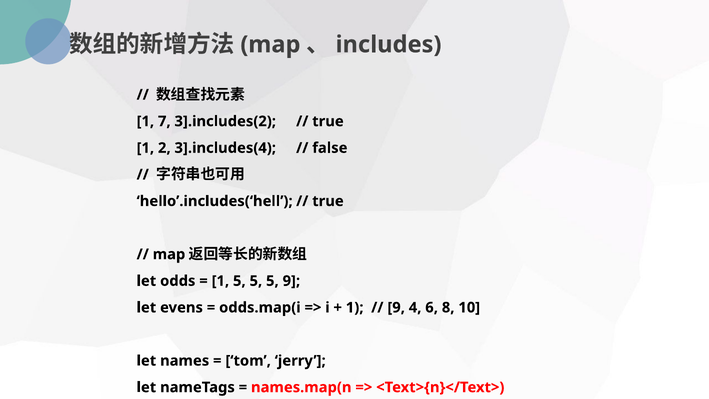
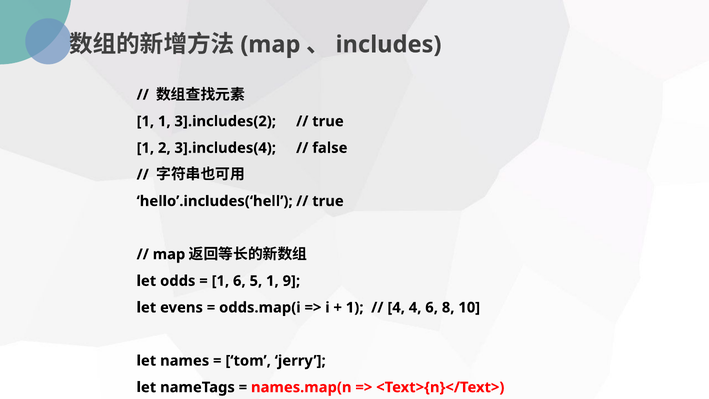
1 7: 7 -> 1 (164, 121)
1 5: 5 -> 6 (239, 281)
5: 5 -> 1 (272, 281)
9: 9 -> 4 (396, 307)
